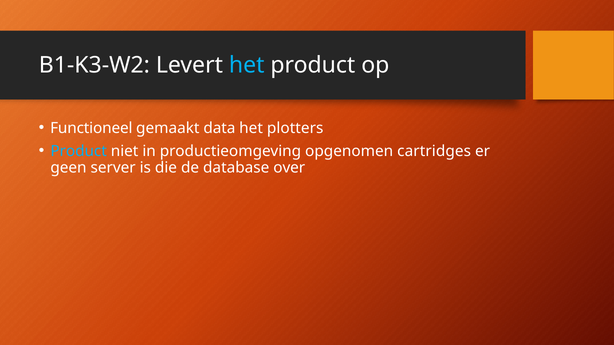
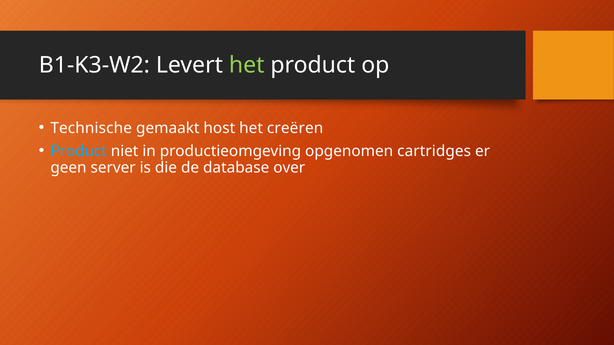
het colour: light blue -> light green (247, 65)
Functioneel: Functioneel -> Technische (91, 128)
data: data -> host (219, 128)
plotters: plotters -> creëren (295, 128)
